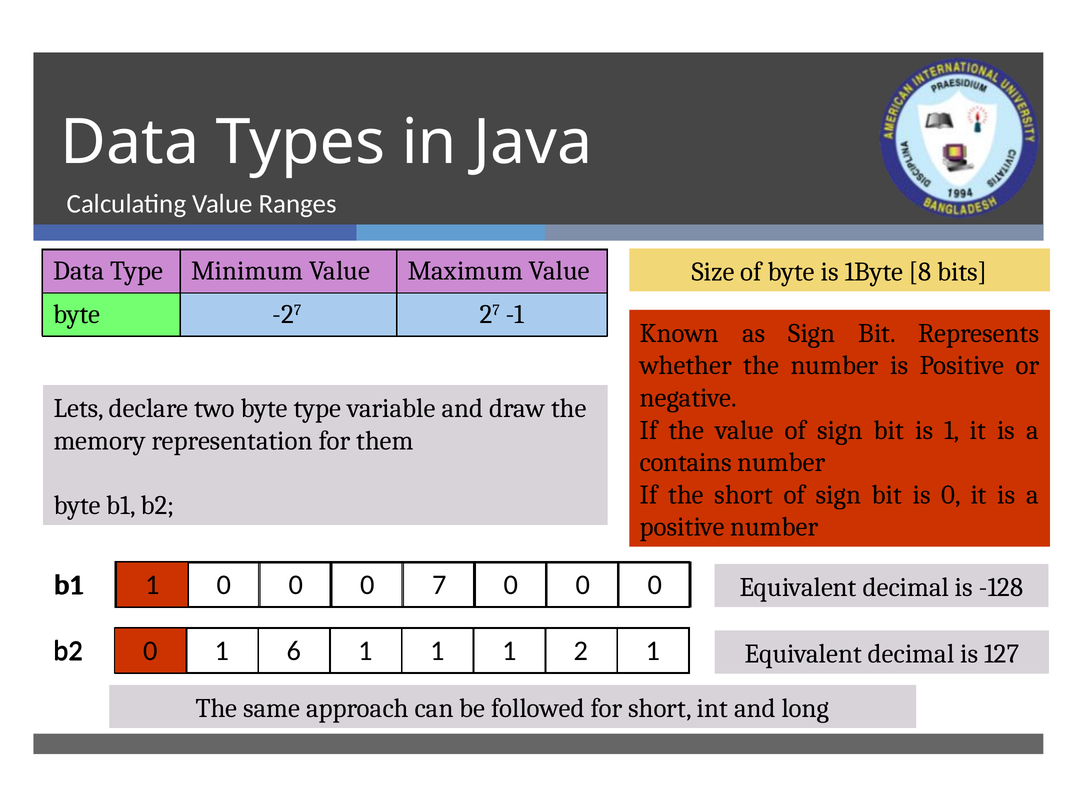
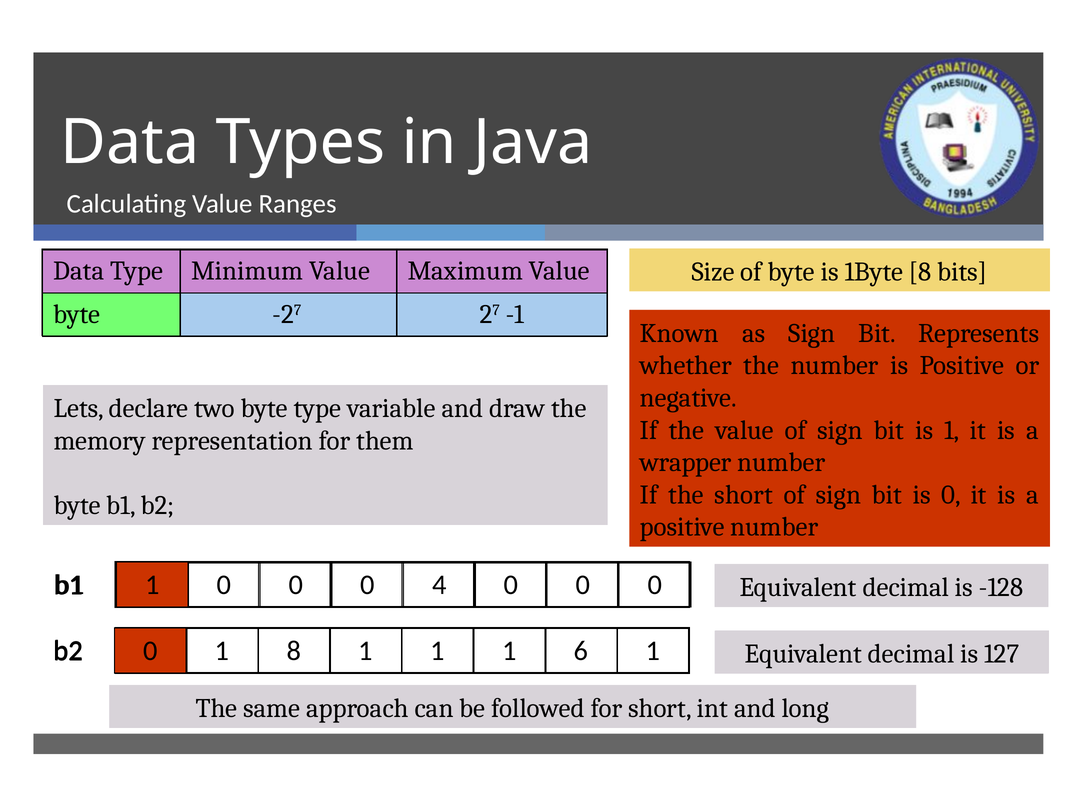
contains: contains -> wrapper (686, 462)
7: 7 -> 4 (439, 585)
1 6: 6 -> 8 (294, 651)
2: 2 -> 6 (581, 651)
